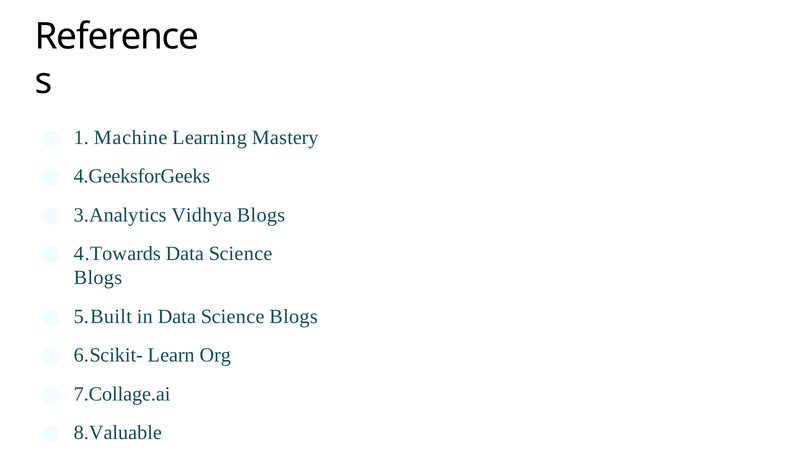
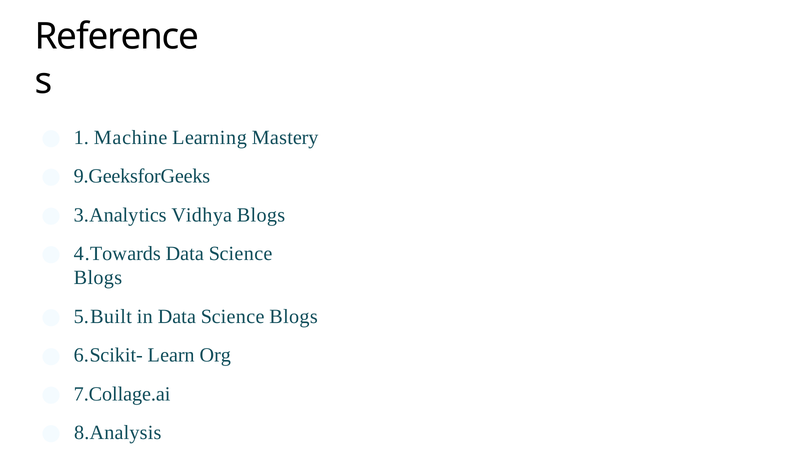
4.GeeksforGeeks: 4.GeeksforGeeks -> 9.GeeksforGeeks (142, 176)
8.Valuable: 8.Valuable -> 8.Analysis (118, 433)
